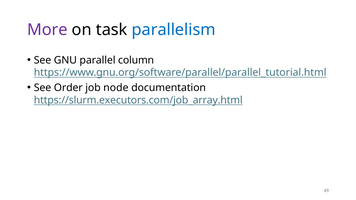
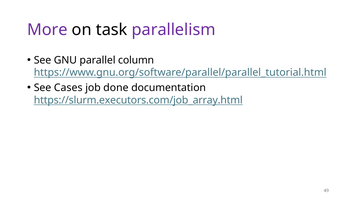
parallelism colour: blue -> purple (174, 30)
Order: Order -> Cases (68, 88)
node: node -> done (116, 88)
